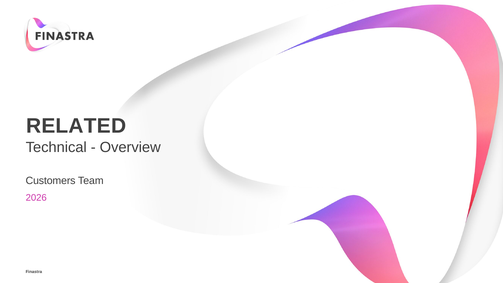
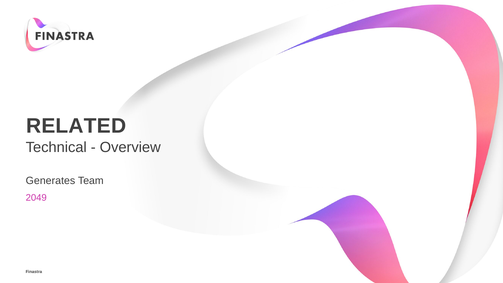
Customers: Customers -> Generates (50, 181)
2026: 2026 -> 2049 (36, 198)
